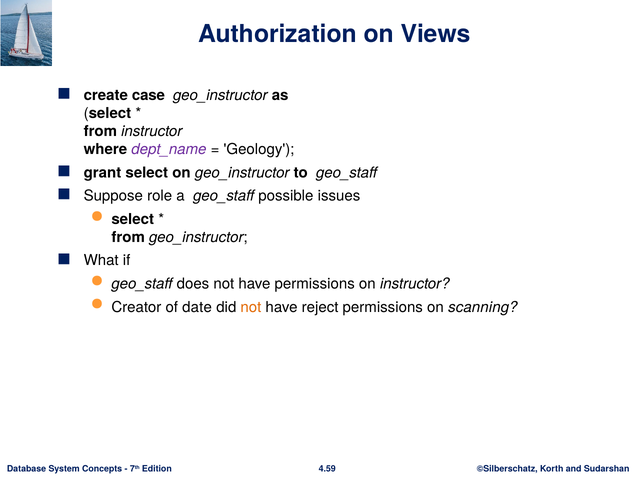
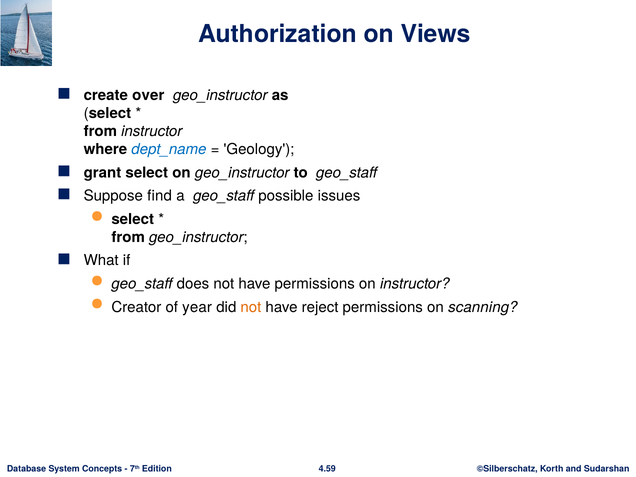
case: case -> over (148, 95)
dept_name colour: purple -> blue (169, 149)
role: role -> find (160, 196)
date: date -> year (197, 307)
